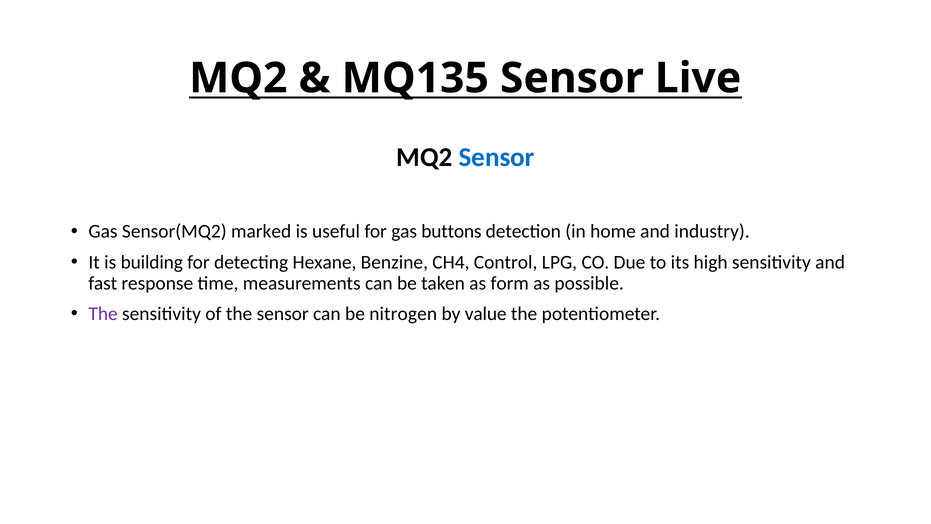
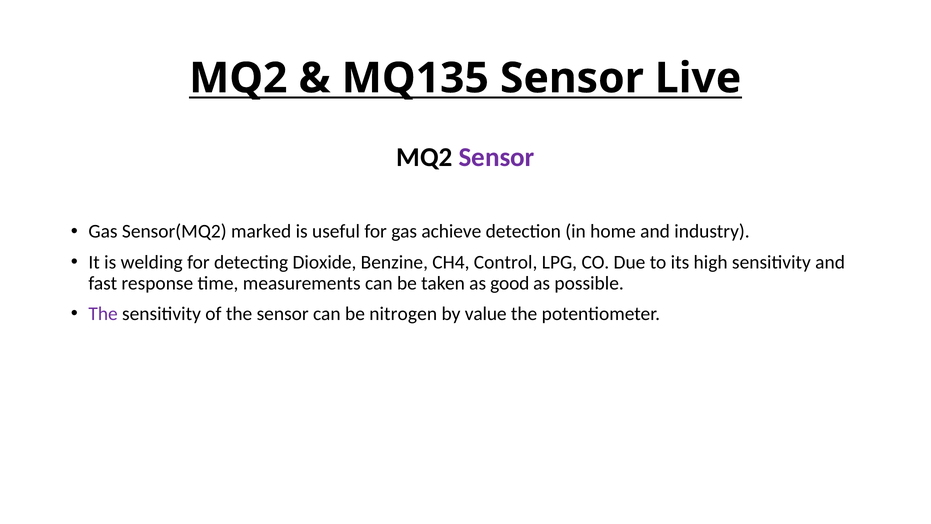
Sensor colour: blue -> purple (497, 157)
buttons: buttons -> achieve (451, 231)
building: building -> welding (152, 262)
Hexane: Hexane -> Dioxide (325, 262)
form: form -> good (510, 283)
